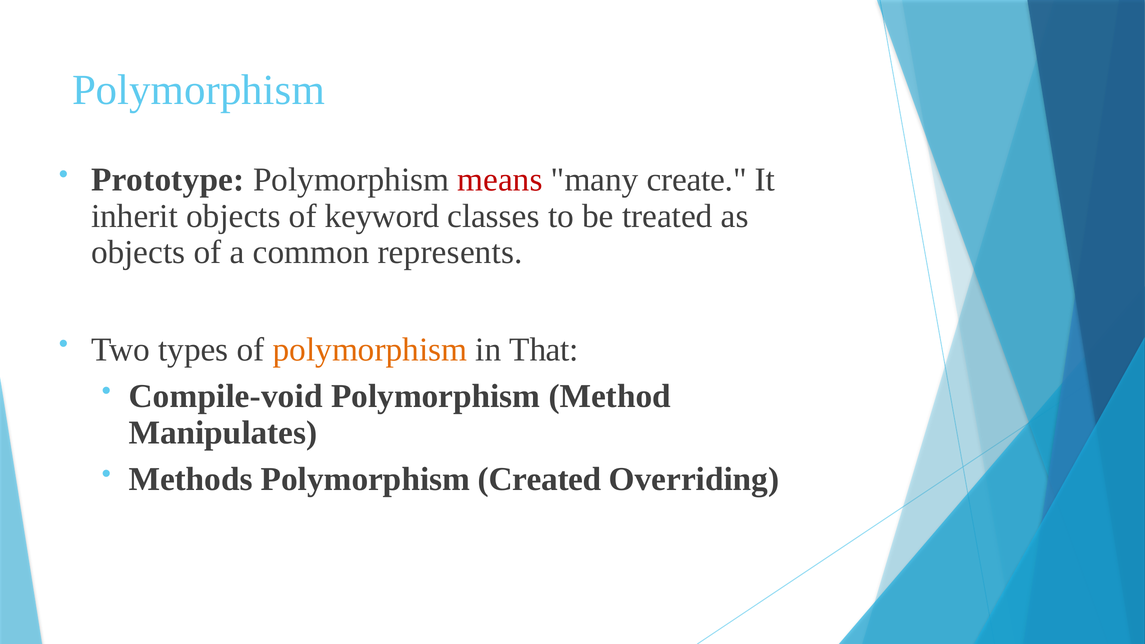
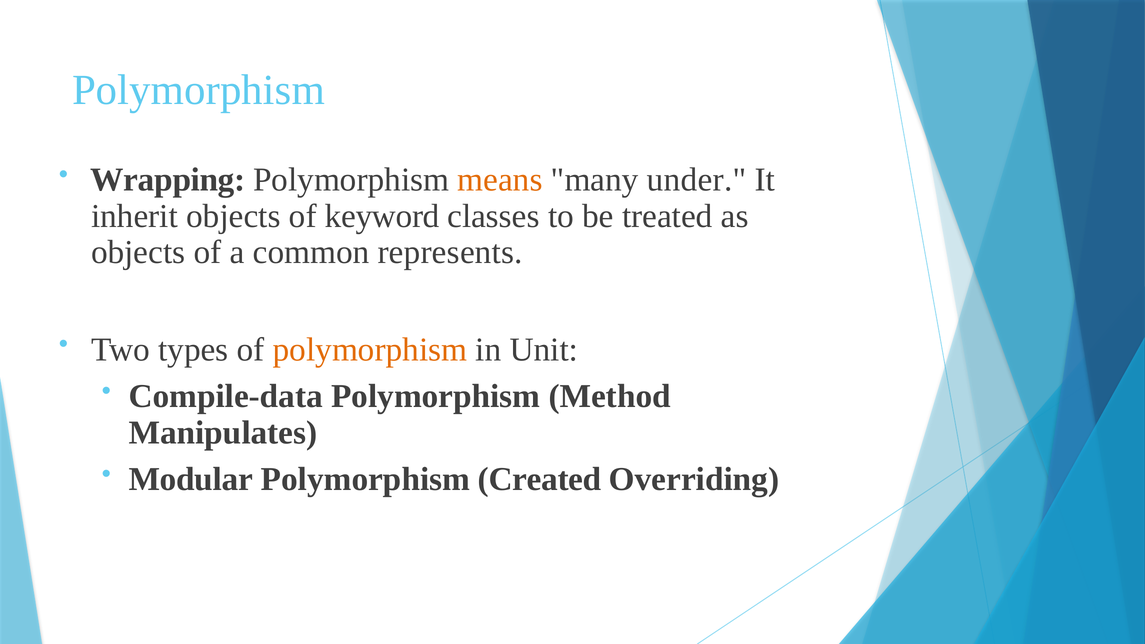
Prototype: Prototype -> Wrapping (168, 180)
means colour: red -> orange (500, 180)
create: create -> under (697, 180)
That: That -> Unit (544, 350)
Compile-void: Compile-void -> Compile-data (226, 396)
Methods: Methods -> Modular (191, 479)
